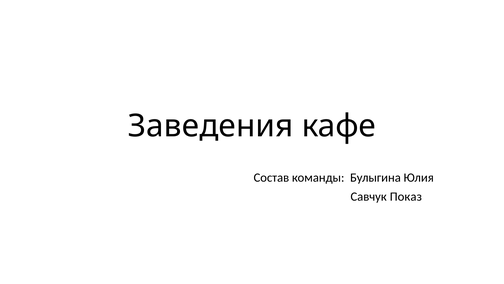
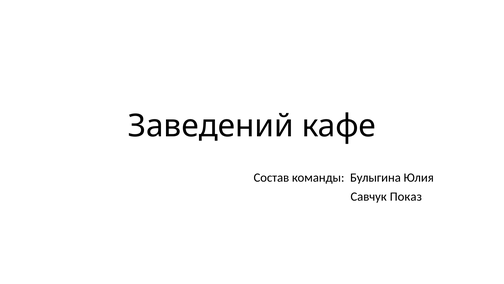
Заведения: Заведения -> Заведений (211, 126)
